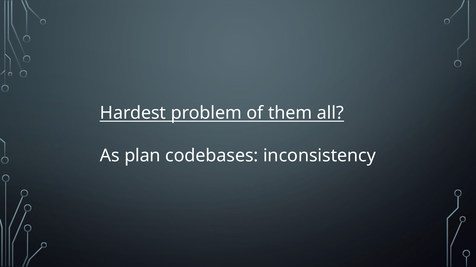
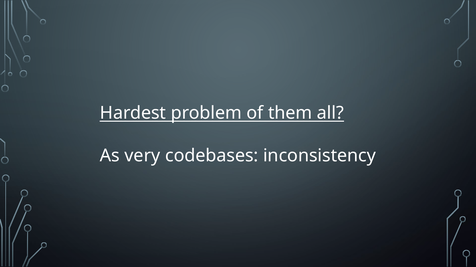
plan: plan -> very (142, 156)
